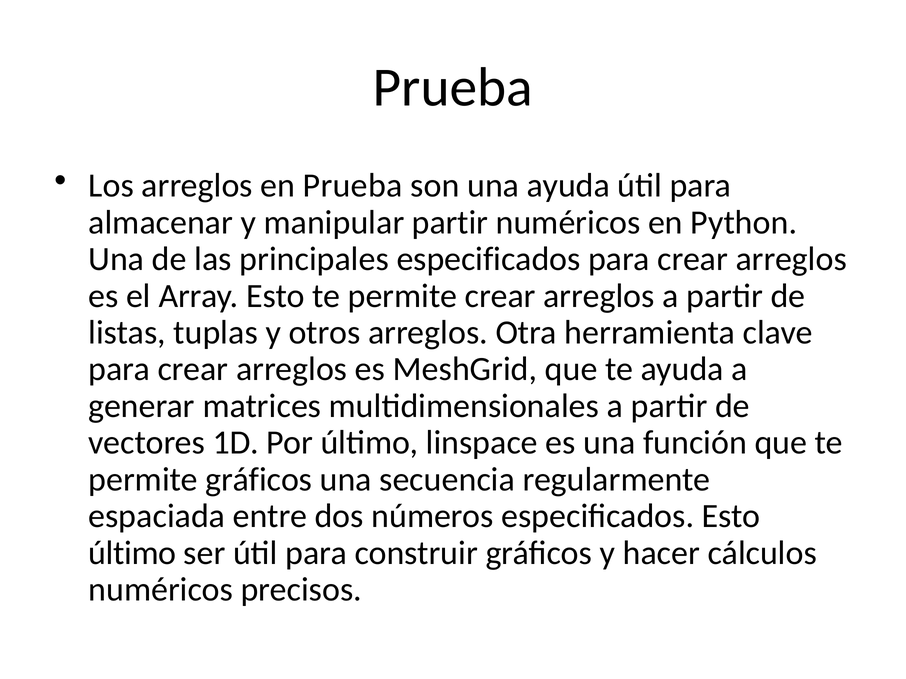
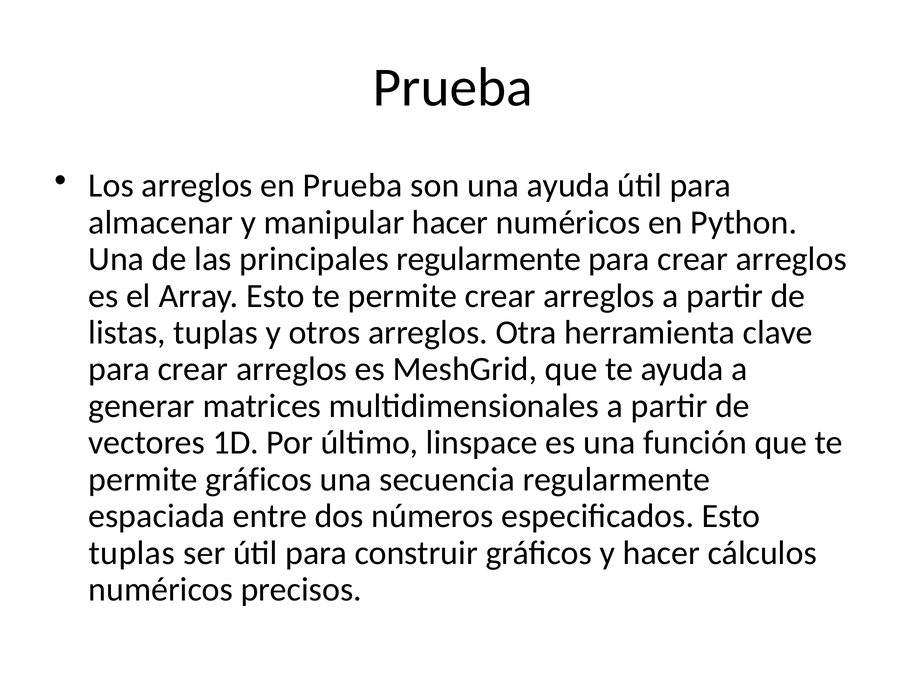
manipular partir: partir -> hacer (450, 223)
principales especificados: especificados -> regularmente (489, 259)
último: último -> tuplas (132, 553)
